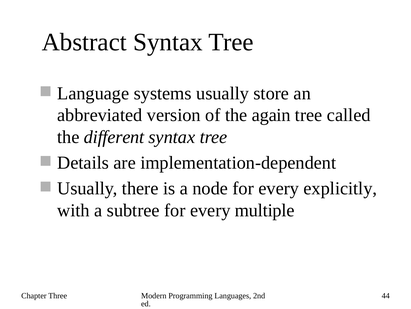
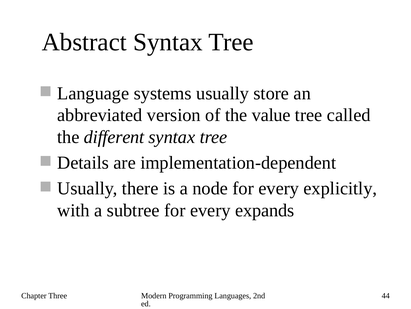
again: again -> value (271, 115)
multiple: multiple -> expands (265, 210)
